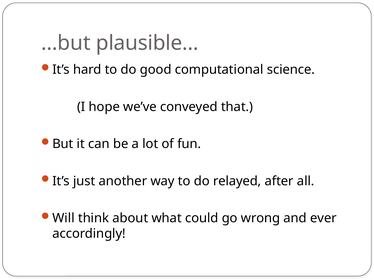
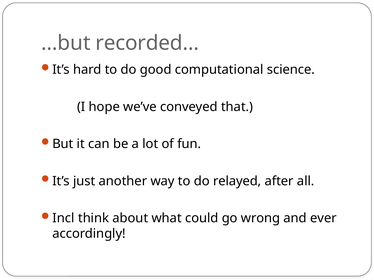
plausible…: plausible… -> recorded… (147, 43)
Will: Will -> Incl (63, 219)
